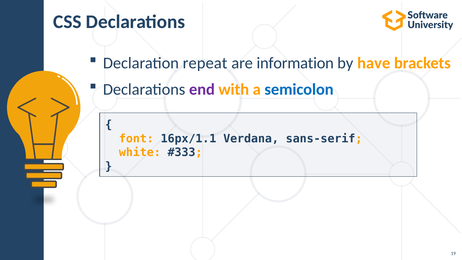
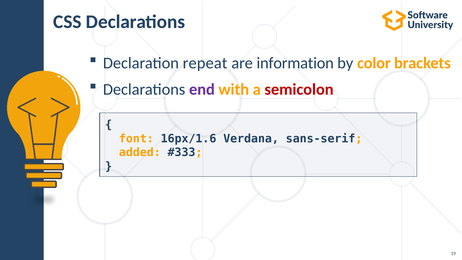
have: have -> color (374, 63)
semicolon colour: blue -> red (299, 89)
16px/1.1: 16px/1.1 -> 16px/1.6 (189, 139)
white: white -> added (140, 152)
